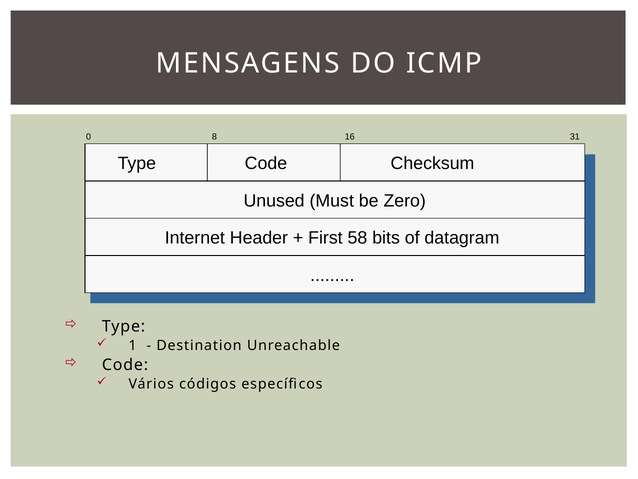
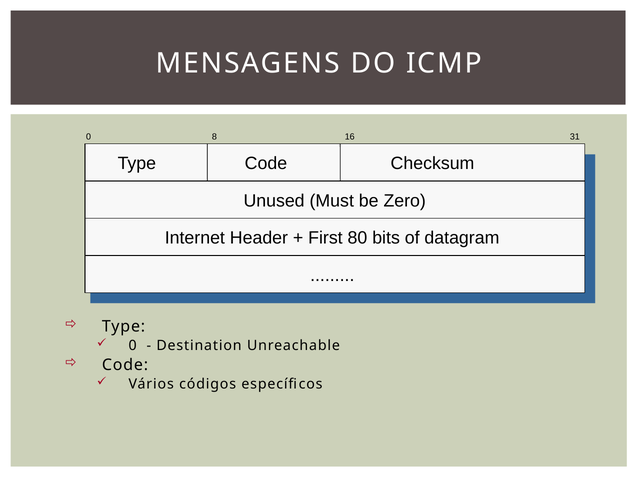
58: 58 -> 80 (357, 238)
1: 1 -> 0 (133, 345)
